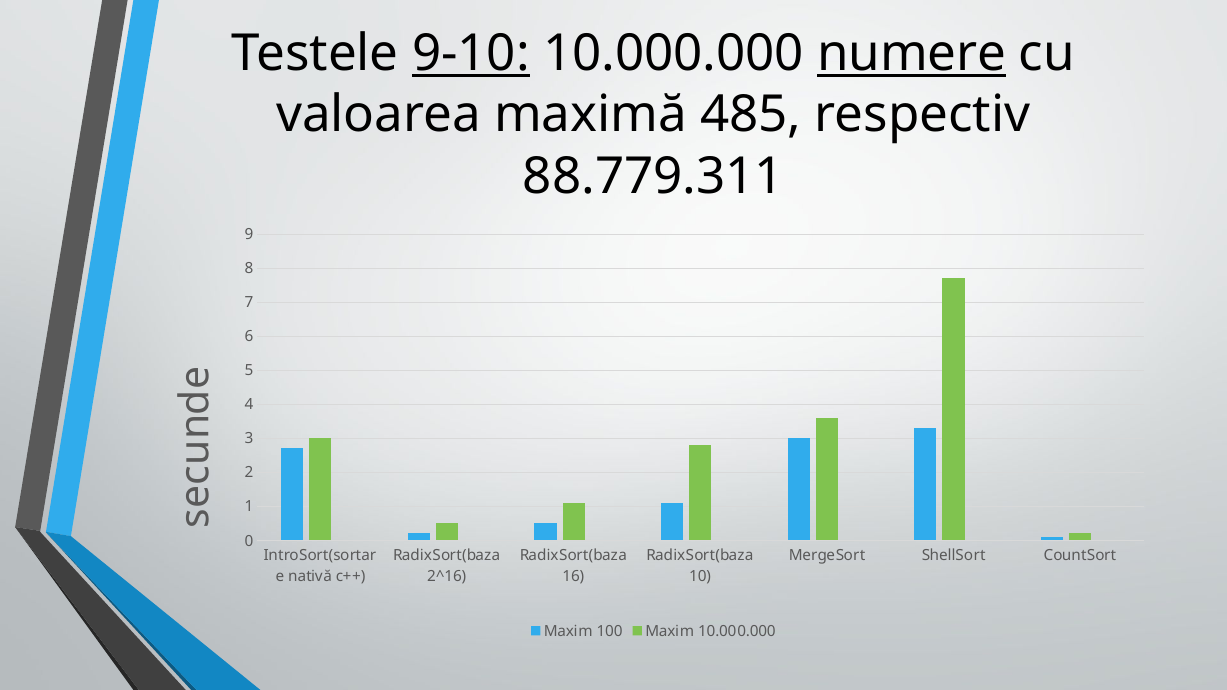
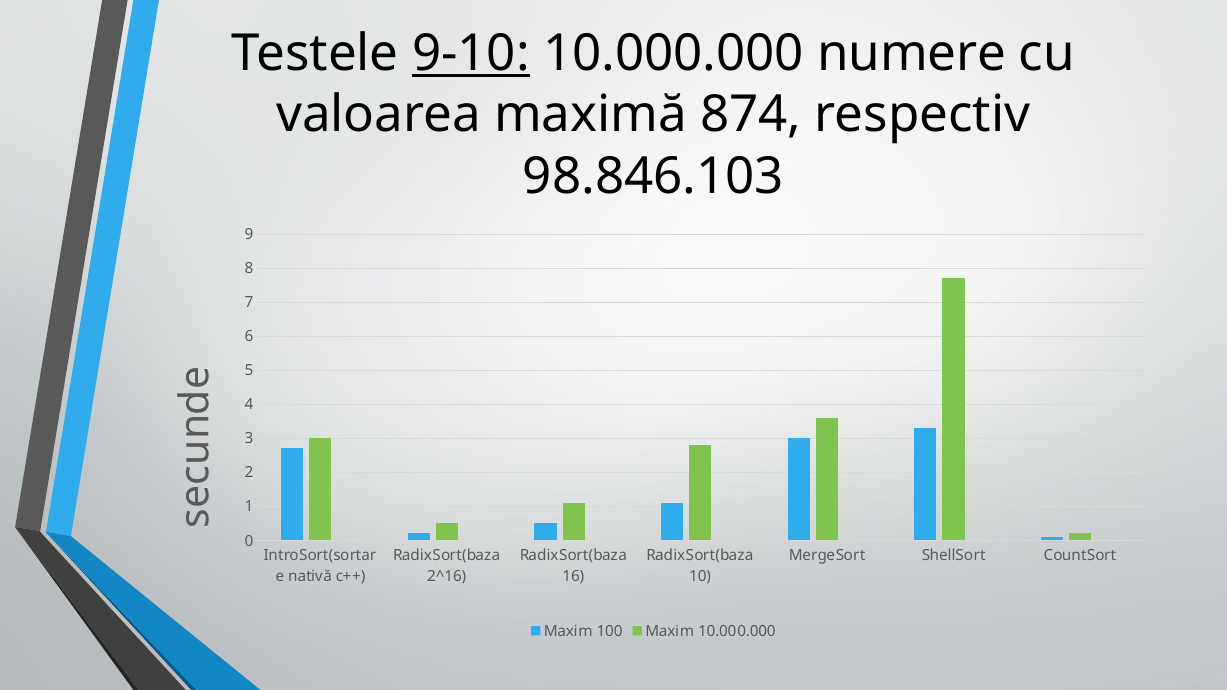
numere underline: present -> none (912, 54)
485: 485 -> 874 (751, 115)
88.779.311: 88.779.311 -> 98.846.103 (653, 176)
